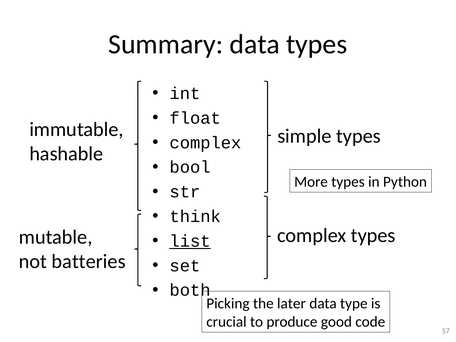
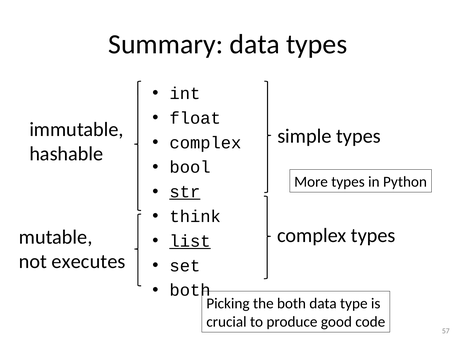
str underline: none -> present (185, 192)
batteries: batteries -> executes (89, 261)
the later: later -> both (291, 304)
